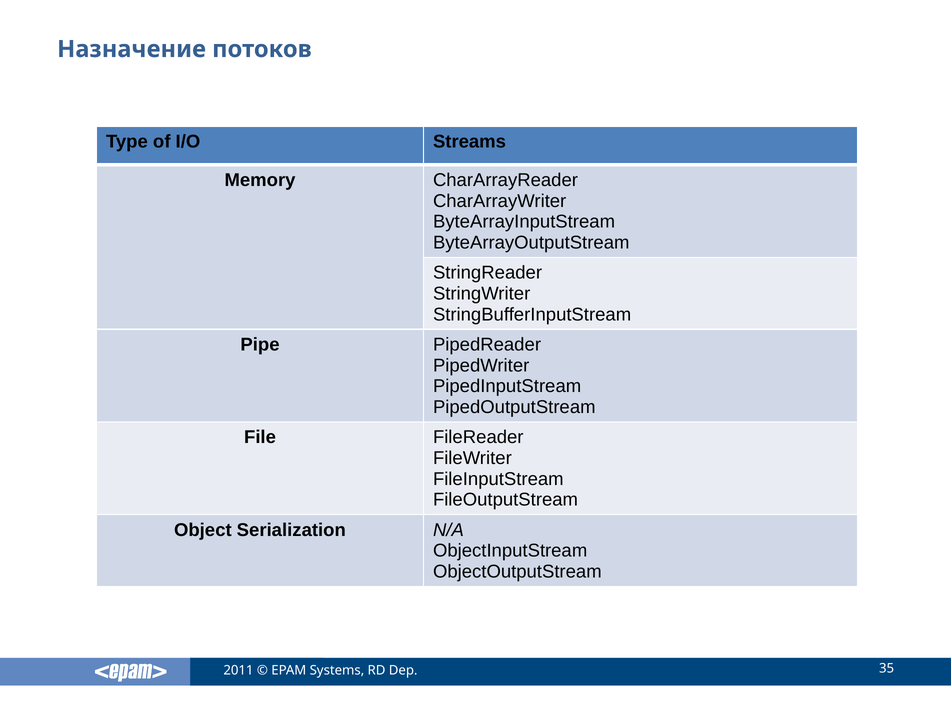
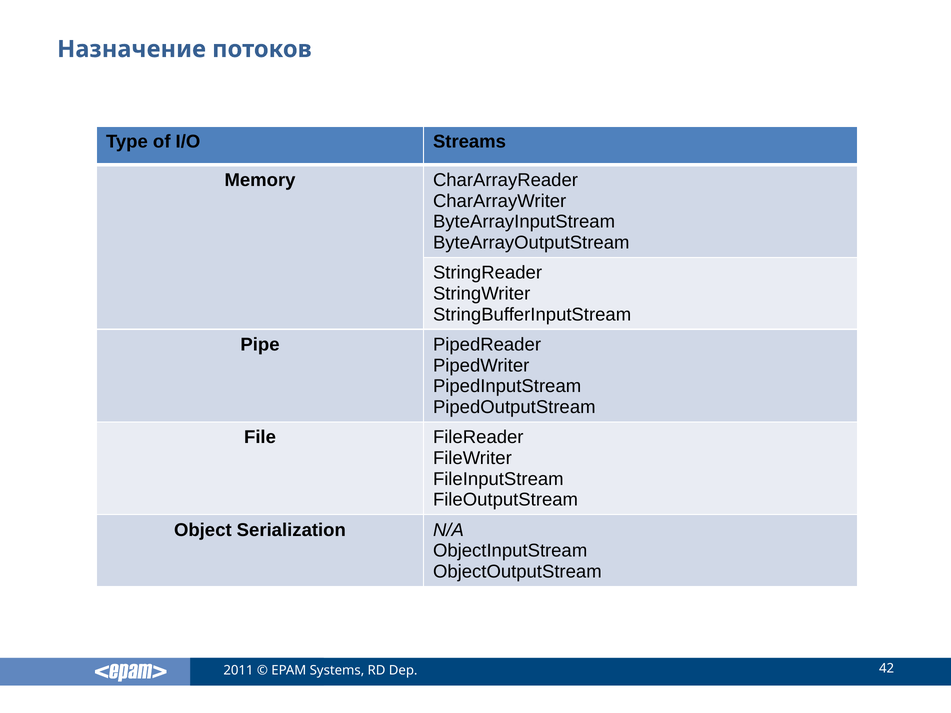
35: 35 -> 42 (887, 669)
